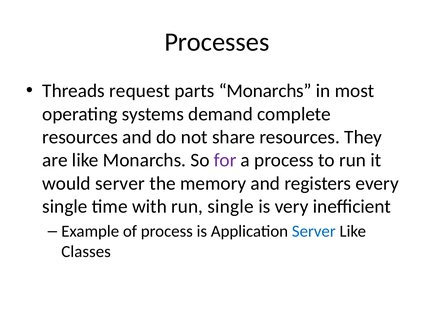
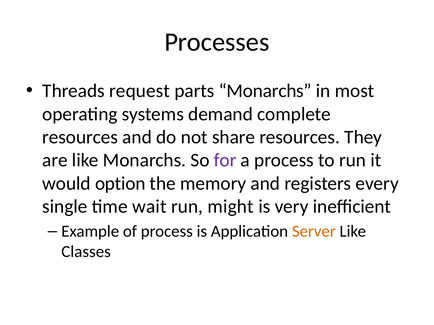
would server: server -> option (120, 184)
with: with -> wait (149, 207)
run single: single -> might (231, 207)
Server colour: blue -> orange (314, 232)
